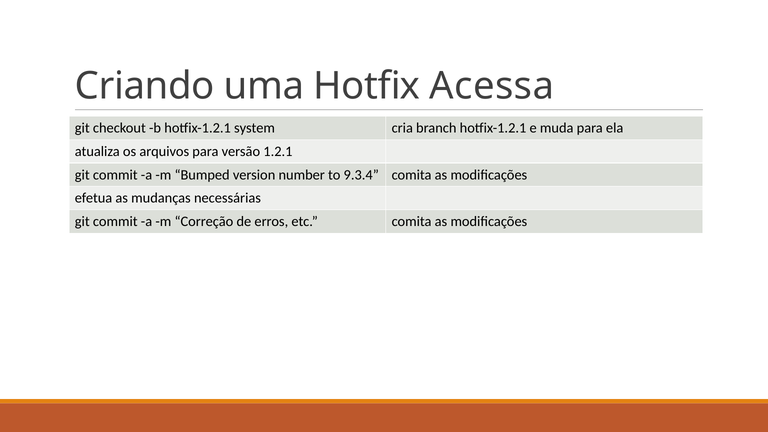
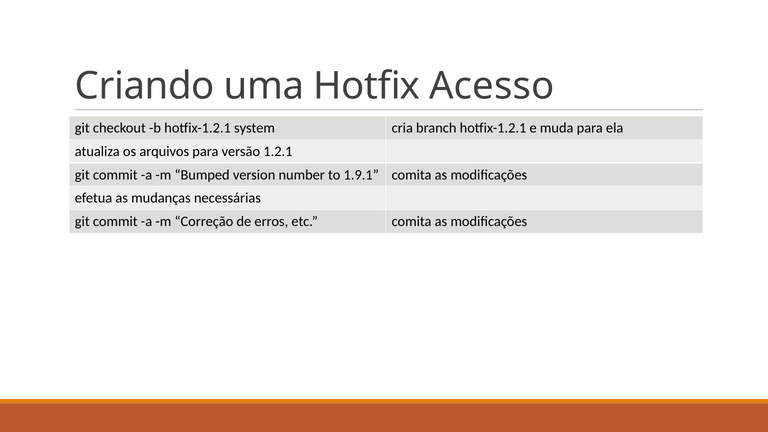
Acessa: Acessa -> Acesso (492, 86)
9.3.4: 9.3.4 -> 1.9.1 (361, 175)
